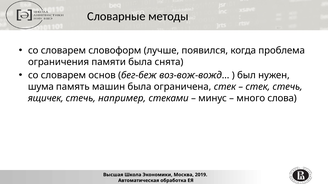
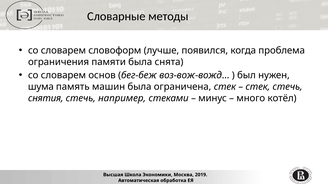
ящичек: ящичек -> снятия (46, 98)
слова: слова -> котёл (282, 98)
